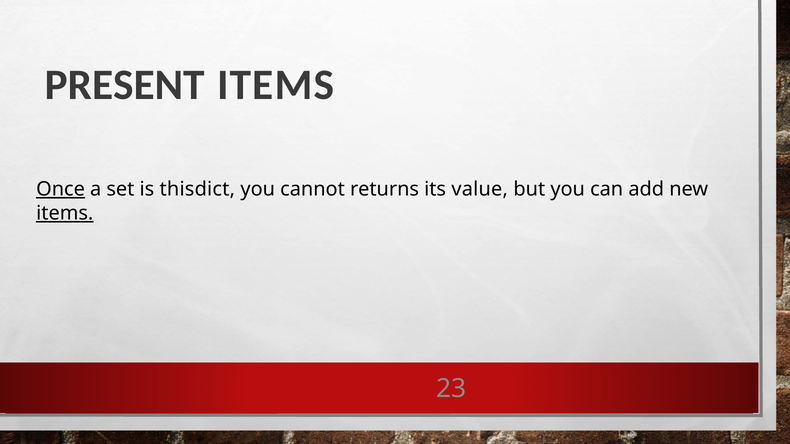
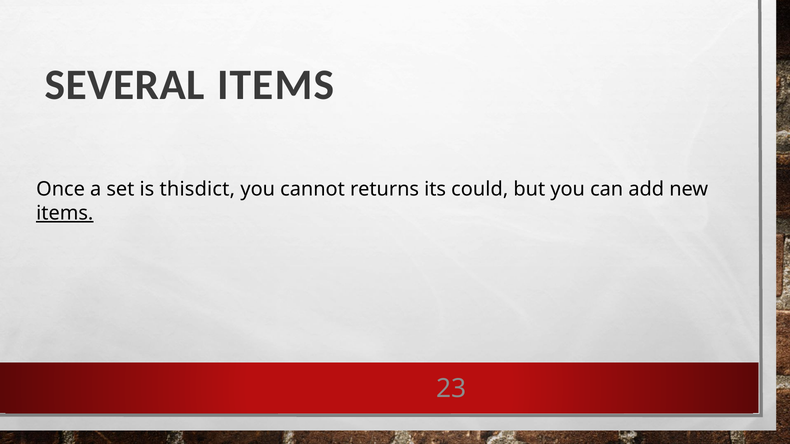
PRESENT: PRESENT -> SEVERAL (125, 85)
Once underline: present -> none (61, 189)
value: value -> could (480, 189)
